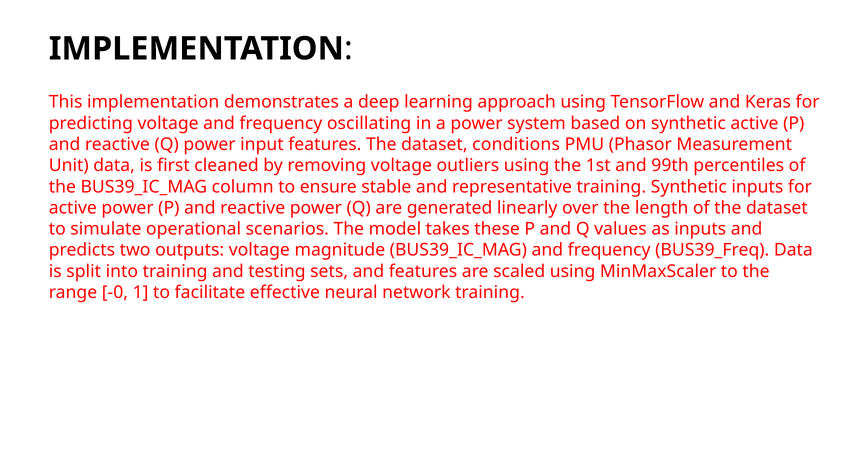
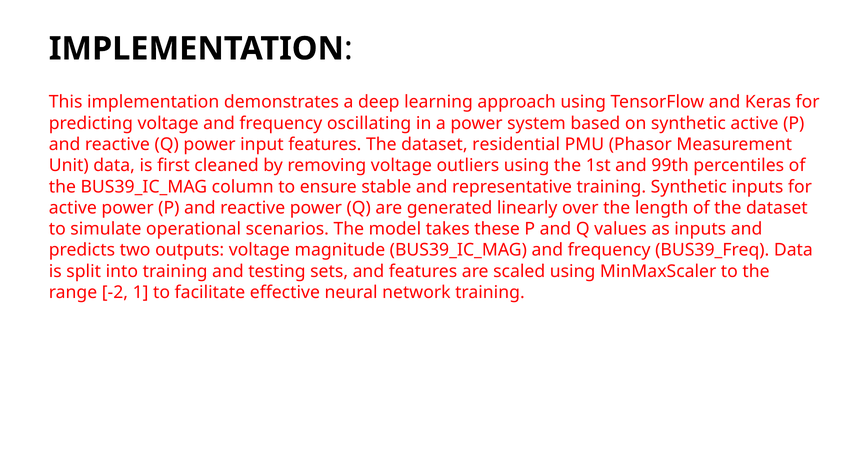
conditions: conditions -> residential (516, 144)
-0: -0 -> -2 (115, 292)
